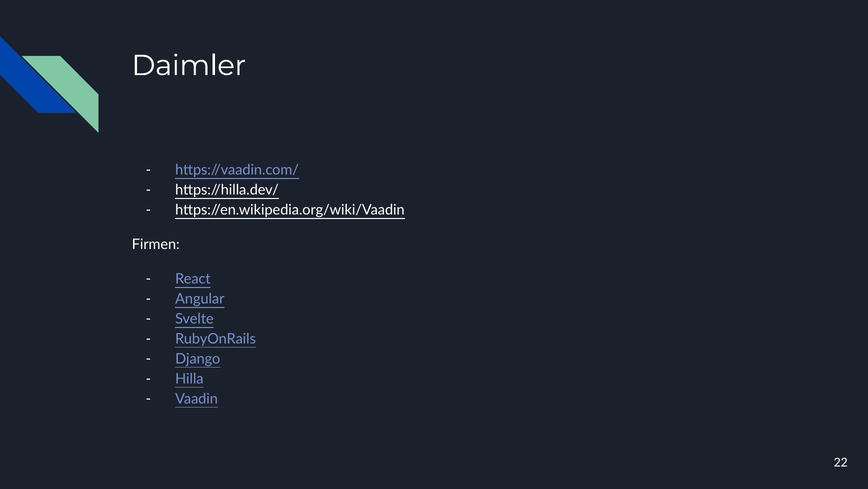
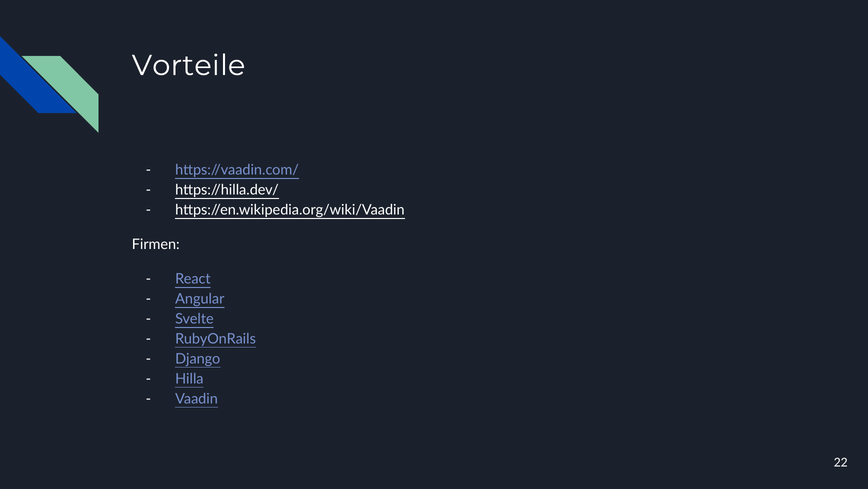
Daimler: Daimler -> Vorteile (189, 65)
